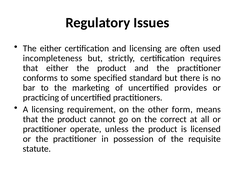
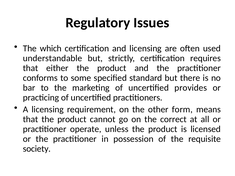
The either: either -> which (51, 48)
incompleteness: incompleteness -> understandable (53, 58)
statute: statute -> society (37, 149)
